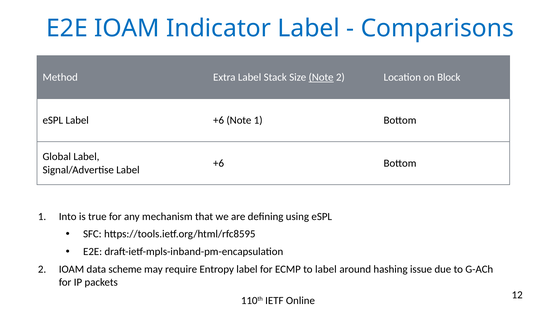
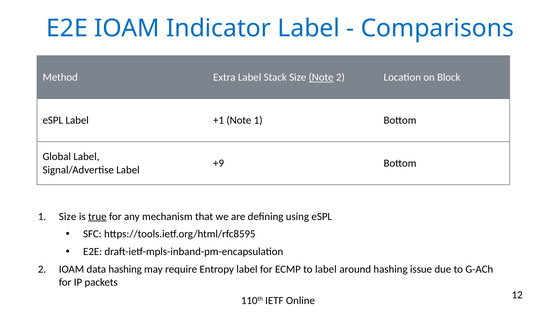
eSPL Label +6: +6 -> +1 (219, 120)
+6: +6 -> +9 (219, 163)
1 Into: Into -> Size (68, 216)
true underline: none -> present (97, 216)
data scheme: scheme -> hashing (125, 269)
